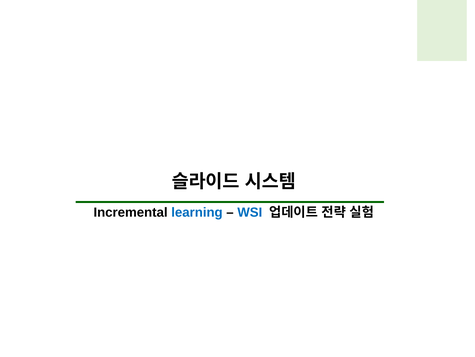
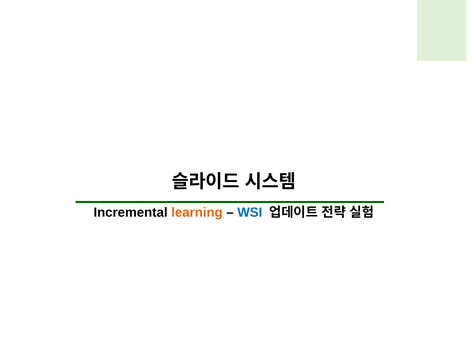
learning colour: blue -> orange (197, 212)
